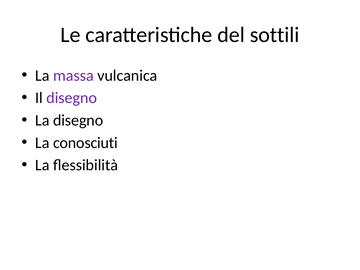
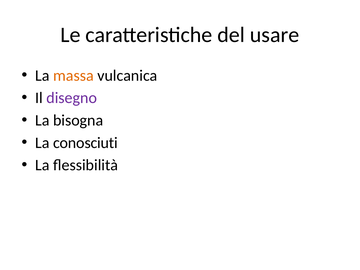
sottili: sottili -> usare (275, 35)
massa colour: purple -> orange (73, 76)
La disegno: disegno -> bisogna (78, 120)
